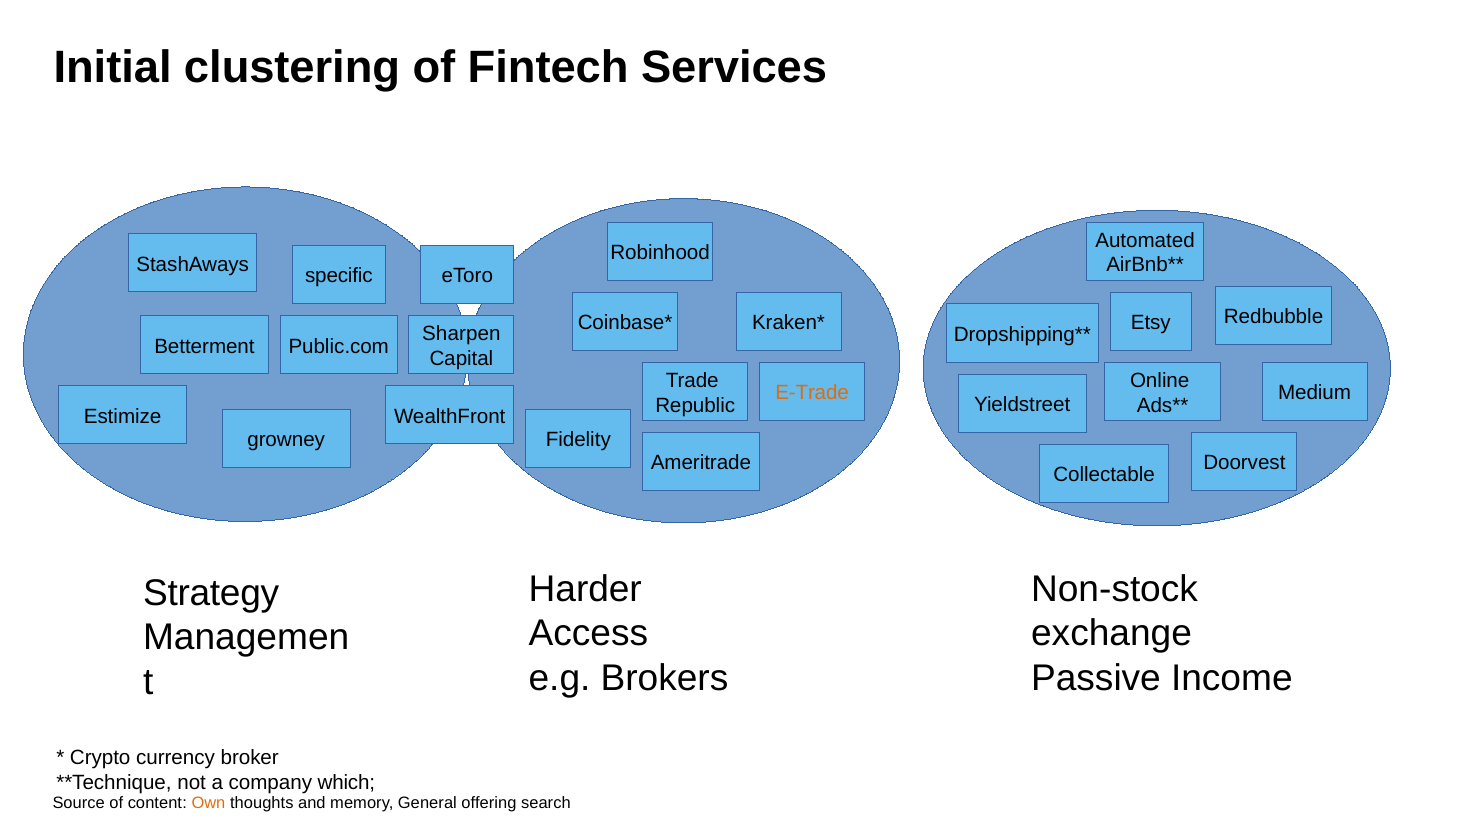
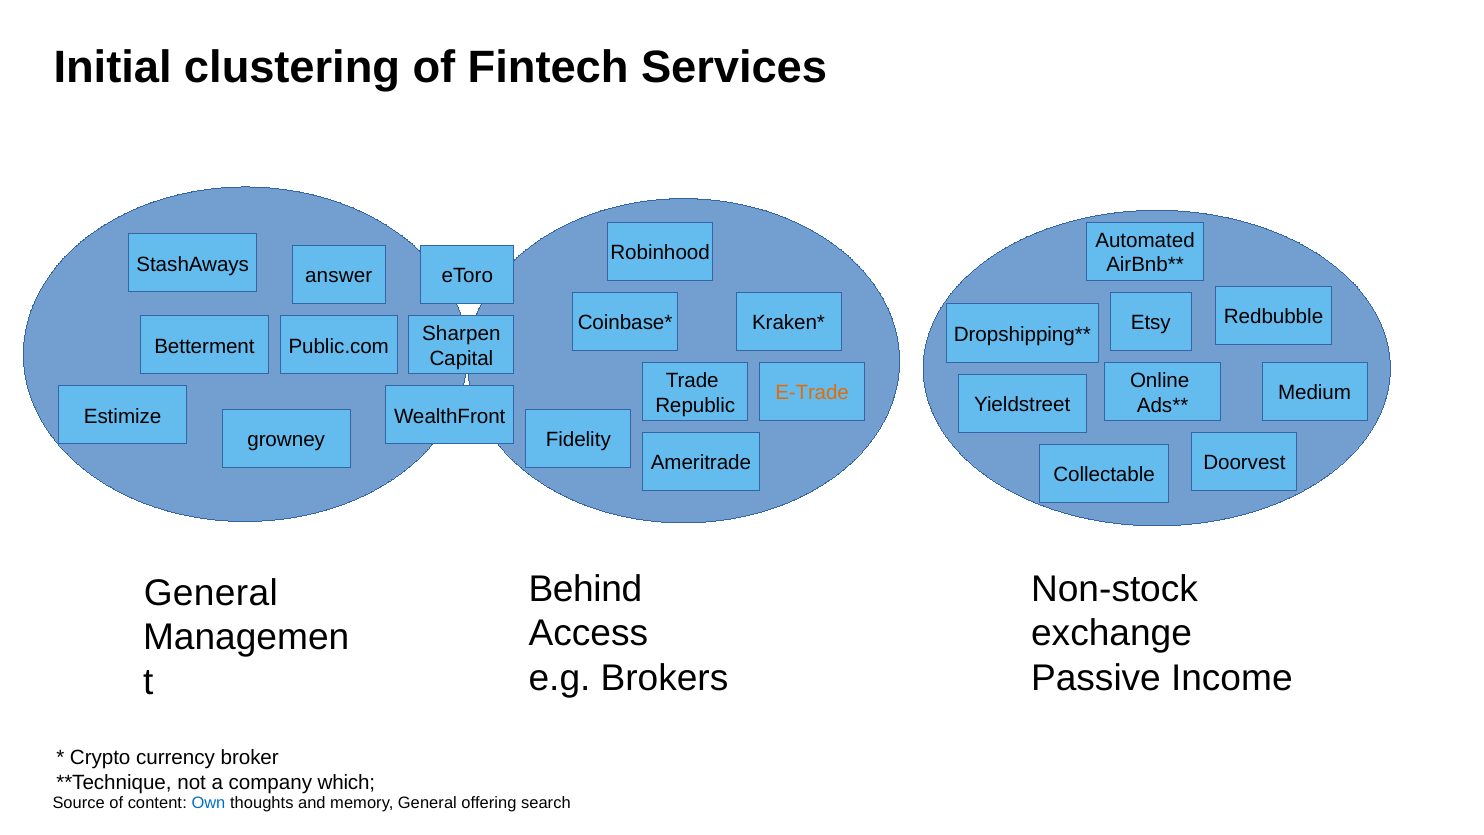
specific: specific -> answer (339, 276)
Harder: Harder -> Behind (585, 589)
Strategy: Strategy -> General (211, 593)
Own colour: orange -> blue (208, 803)
